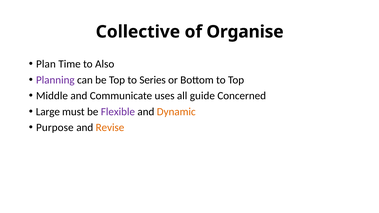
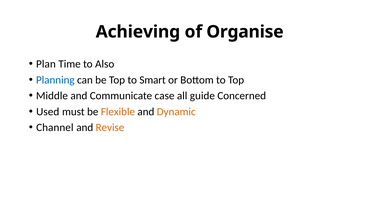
Collective: Collective -> Achieving (138, 32)
Planning colour: purple -> blue (55, 80)
Series: Series -> Smart (153, 80)
uses: uses -> case (165, 96)
Large: Large -> Used (48, 112)
Flexible colour: purple -> orange (118, 112)
Purpose: Purpose -> Channel (55, 128)
